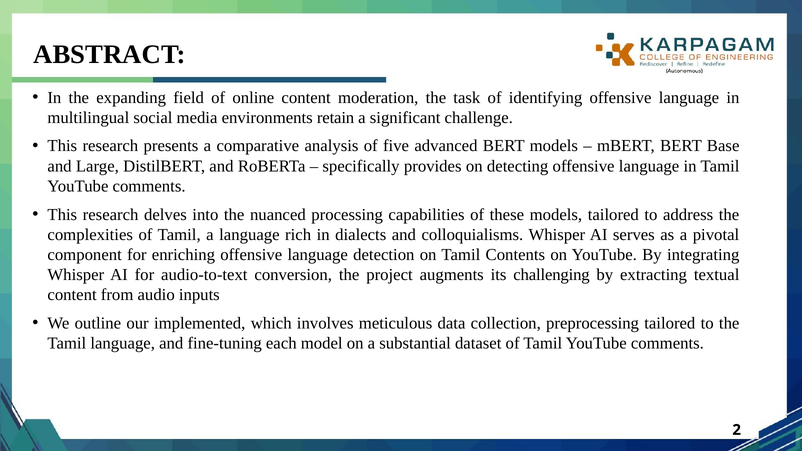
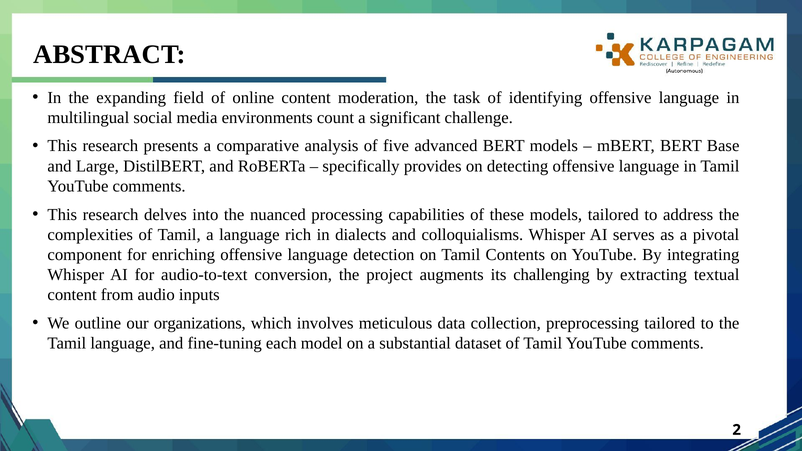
retain: retain -> count (336, 118)
implemented: implemented -> organizations (200, 323)
